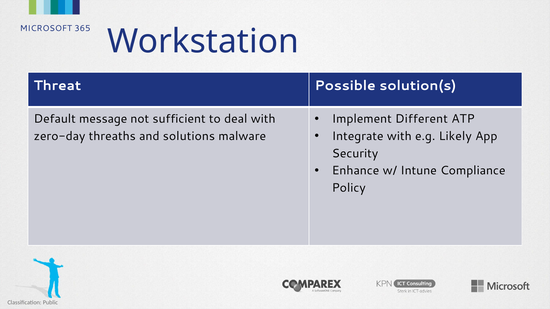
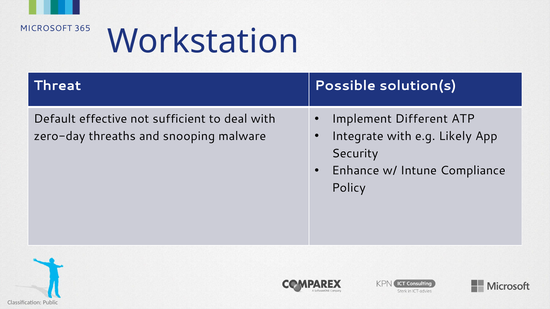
message: message -> effective (103, 119)
solutions: solutions -> snooping (189, 136)
